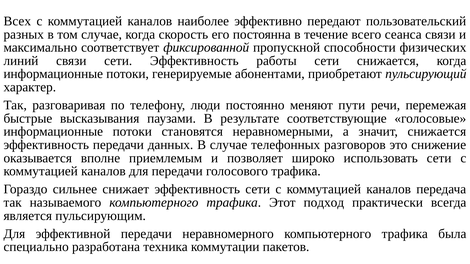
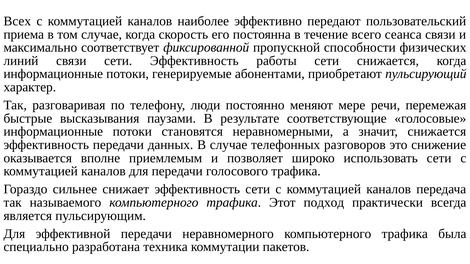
разных: разных -> приема (24, 34)
пути: пути -> мере (352, 105)
